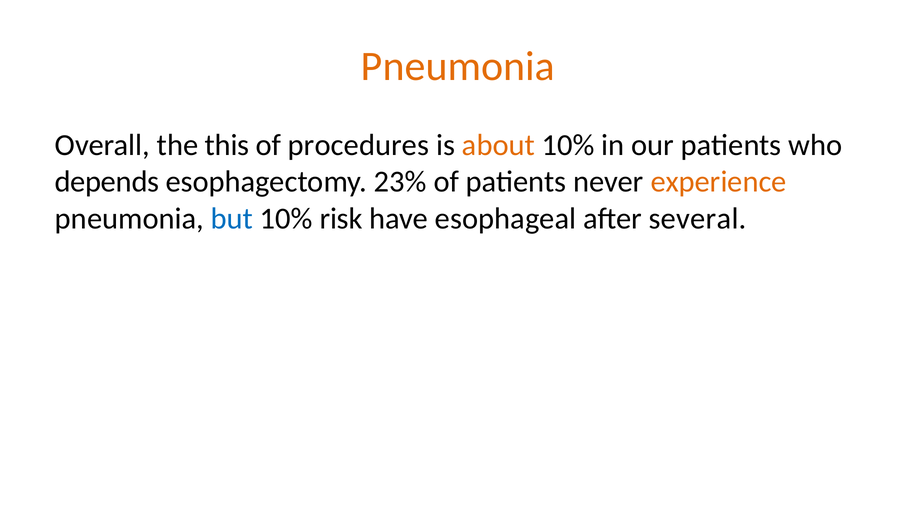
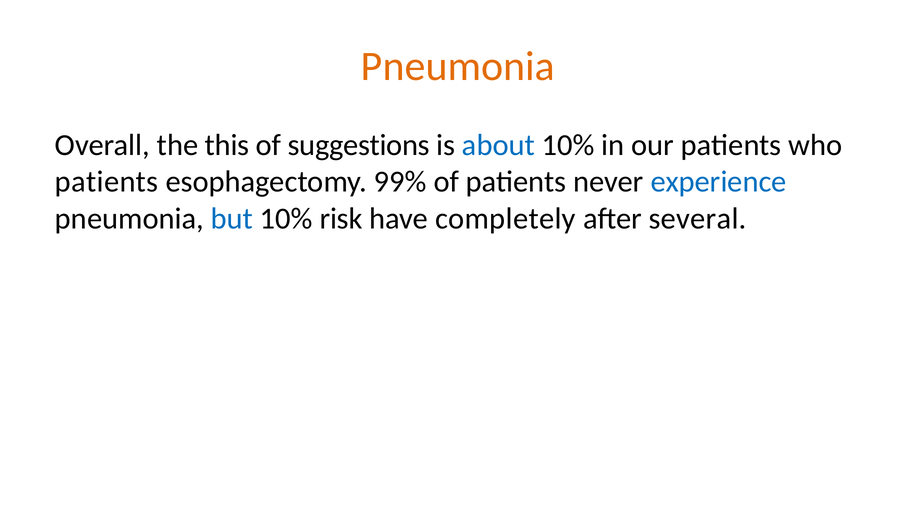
procedures: procedures -> suggestions (359, 145)
about colour: orange -> blue (498, 145)
depends: depends -> patients (107, 182)
23%: 23% -> 99% (400, 182)
experience colour: orange -> blue (719, 182)
esophageal: esophageal -> completely (505, 219)
